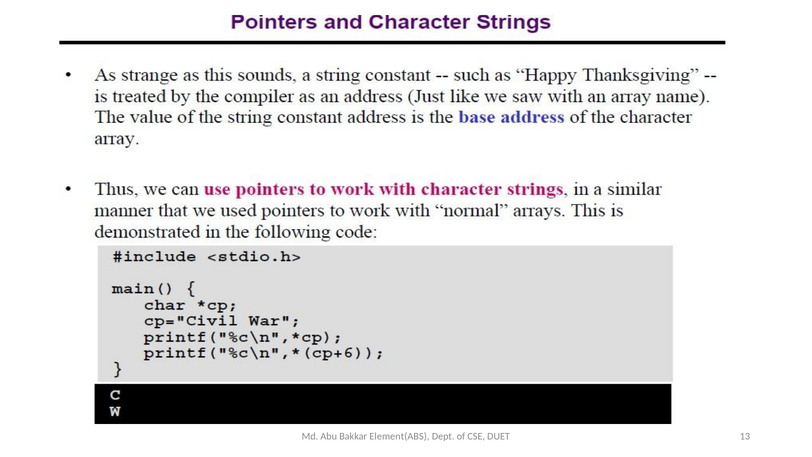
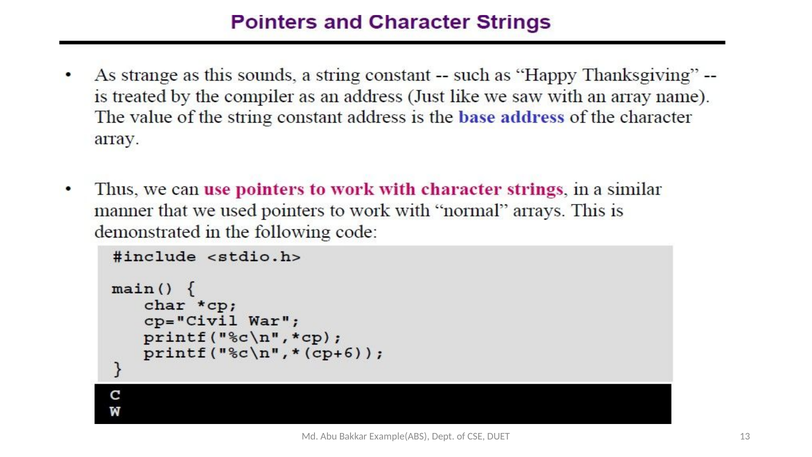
Element(ABS: Element(ABS -> Example(ABS (399, 436)
